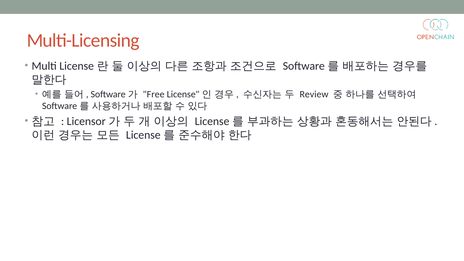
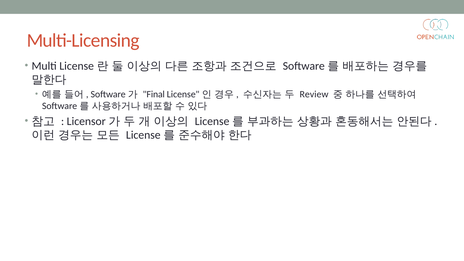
Free: Free -> Final (154, 94)
